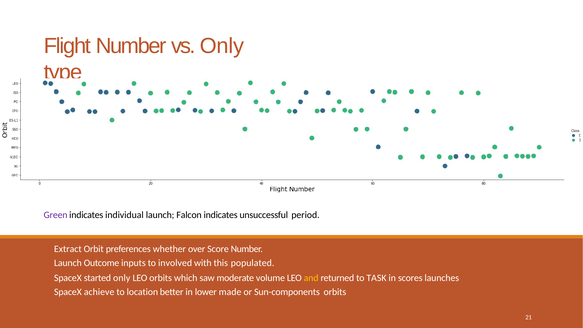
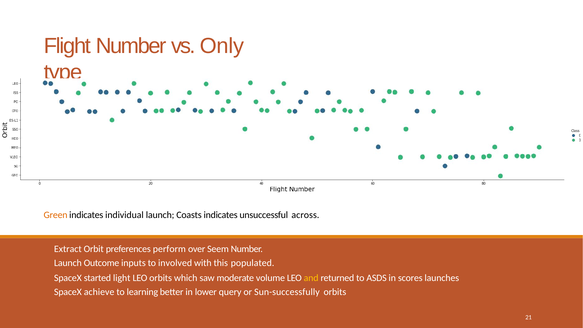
Green colour: purple -> orange (56, 215)
Falcon: Falcon -> Coasts (189, 215)
period: period -> across (305, 215)
whether: whether -> perform (169, 249)
Score: Score -> Seem (218, 249)
started only: only -> light (122, 278)
TASK: TASK -> ASDS (377, 278)
location: location -> learning (142, 292)
made: made -> query (230, 292)
Sun-components: Sun-components -> Sun-successfully (287, 292)
